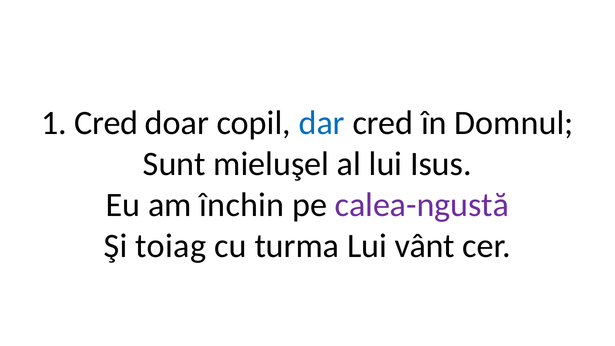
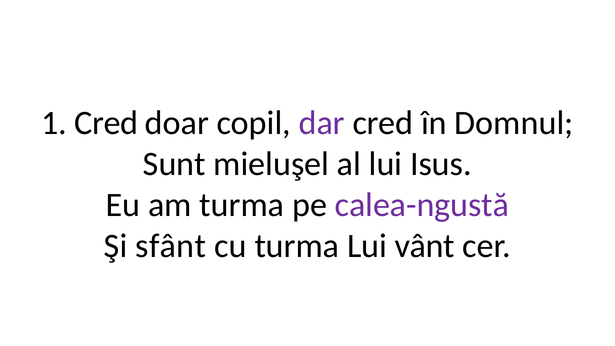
dar colour: blue -> purple (322, 123)
am închin: închin -> turma (242, 205)
toiag: toiag -> sfânt (171, 246)
